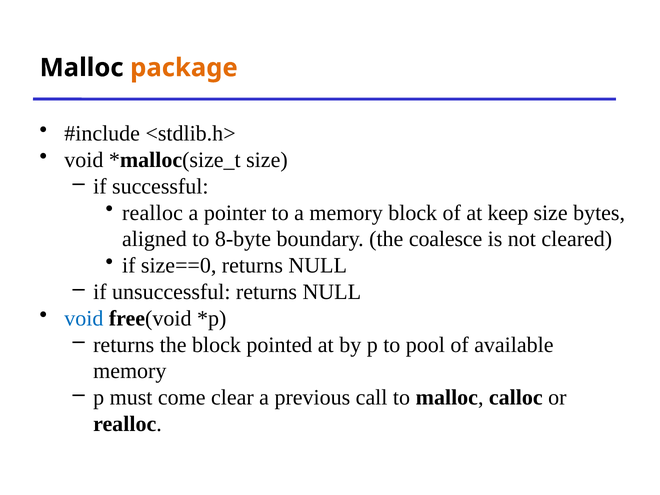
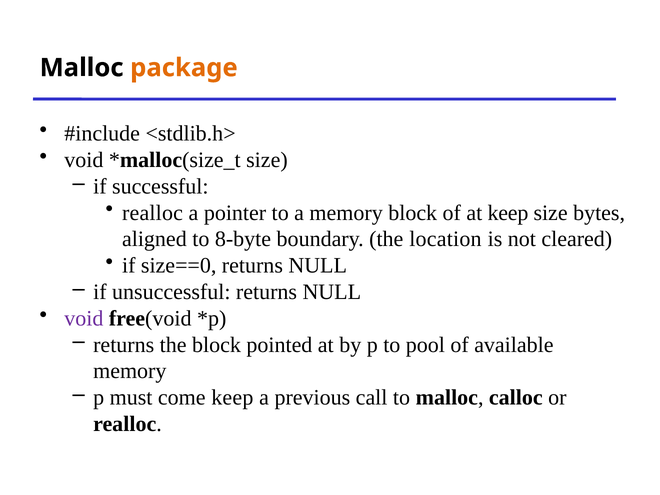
coalesce: coalesce -> location (445, 239)
void colour: blue -> purple (84, 318)
come clear: clear -> keep (232, 398)
